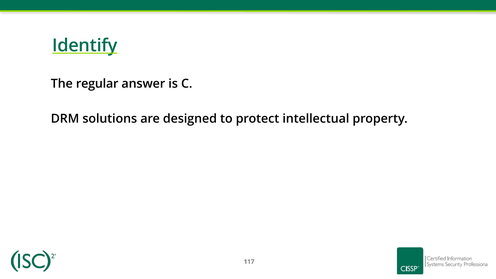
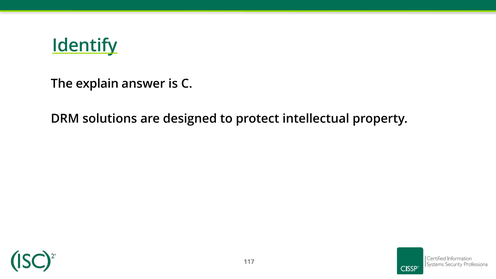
regular: regular -> explain (97, 84)
